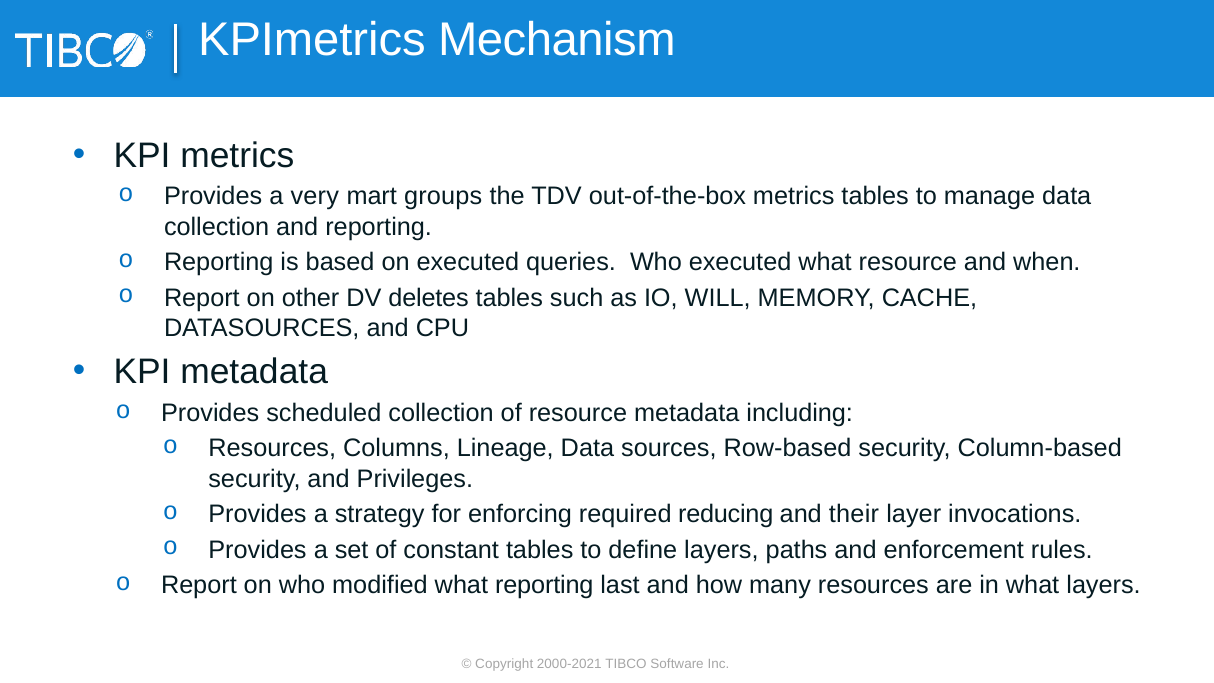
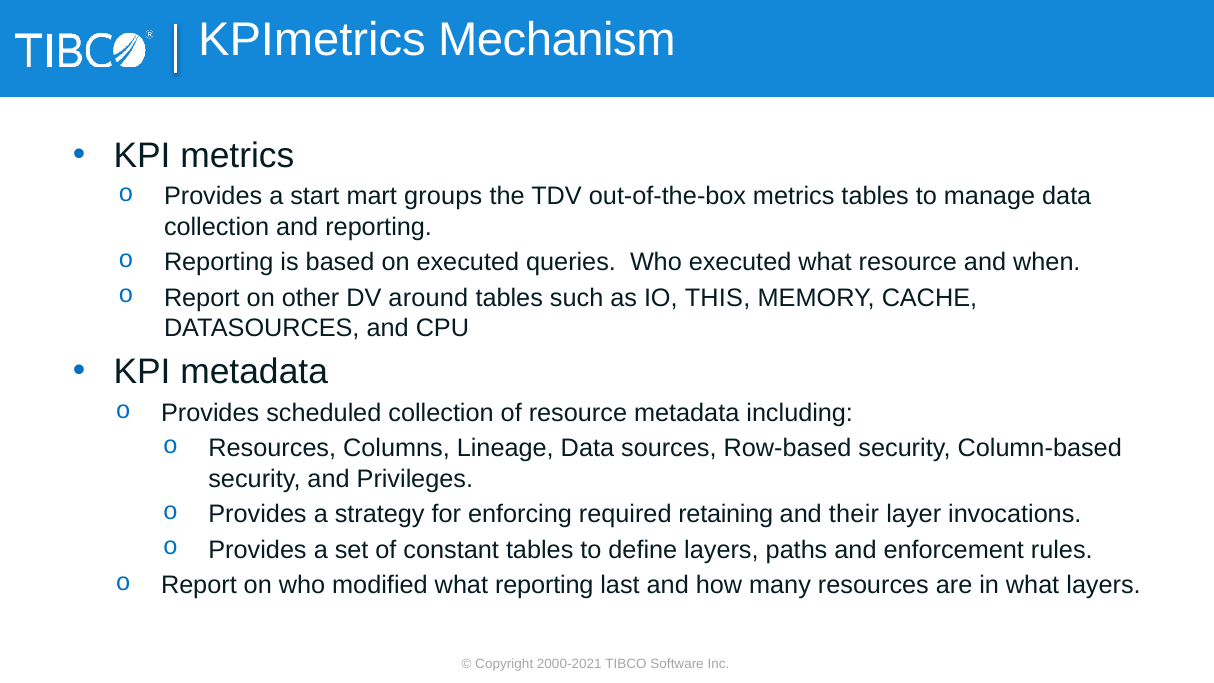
very: very -> start (315, 197)
deletes: deletes -> around (428, 298)
WILL: WILL -> THIS (718, 298)
reducing: reducing -> retaining (726, 514)
